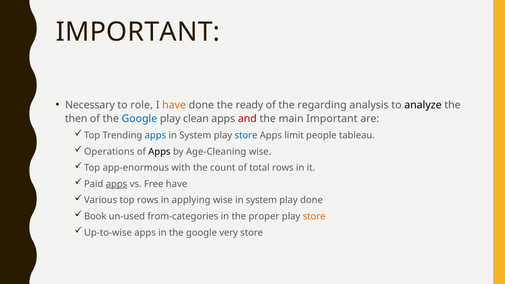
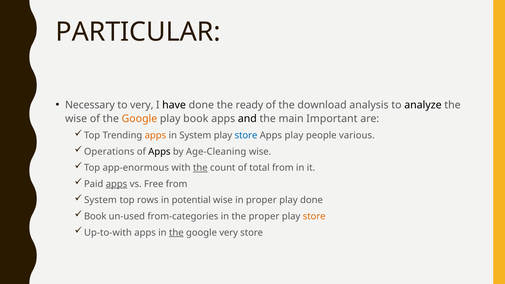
IMPORTANT: IMPORTANT -> PARTICULAR (138, 32)
to role: role -> very (142, 105)
have colour: orange -> black (174, 105)
regarding: regarding -> download (322, 105)
then: then -> wise (76, 119)
Google colour: blue -> orange (139, 119)
play clean: clean -> book (196, 119)
and colour: red -> black (247, 119)
apps colour: blue -> orange (155, 136)
Apps limit: limit -> play (294, 136)
tableau: tableau -> various (357, 136)
the underline: none -> present (200, 168)
total rows: rows -> from (283, 168)
Free have: have -> from (177, 184)
Various: Various -> System (101, 200)
applying: applying -> potential (191, 200)
wise in system: system -> proper (261, 200)
Up-to-wise: Up-to-wise -> Up-to-with (108, 233)
the underline: none -> present (176, 233)
